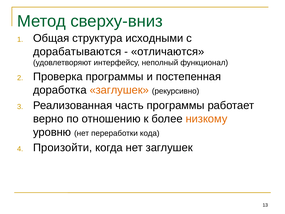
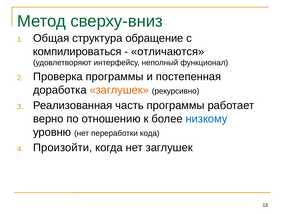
исходными: исходными -> обращение (154, 38)
дорабатываются: дорабатываются -> компилироваться (77, 52)
низкому colour: orange -> blue (206, 119)
